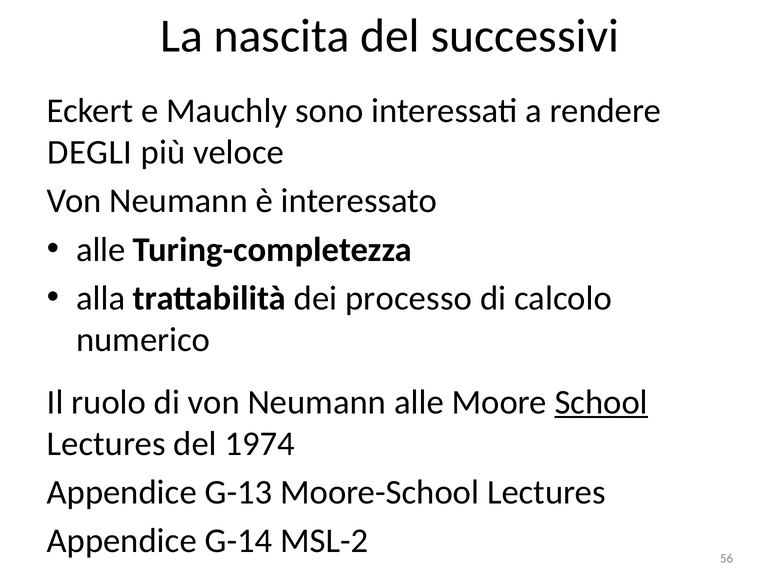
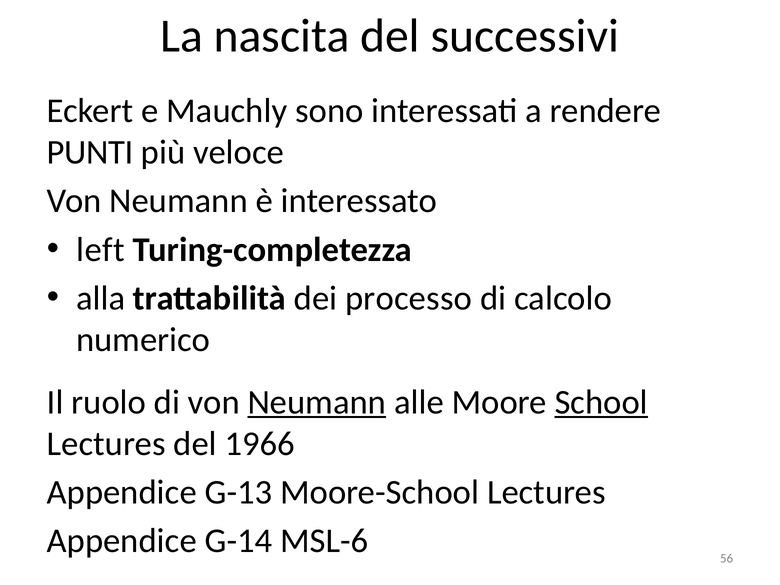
DEGLI: DEGLI -> PUNTI (90, 152)
alle: alle -> left (100, 250)
Neumann underline: none -> present (317, 402)
1974: 1974 -> 1966 (260, 444)
MSL-2: MSL-2 -> MSL-6 (324, 541)
